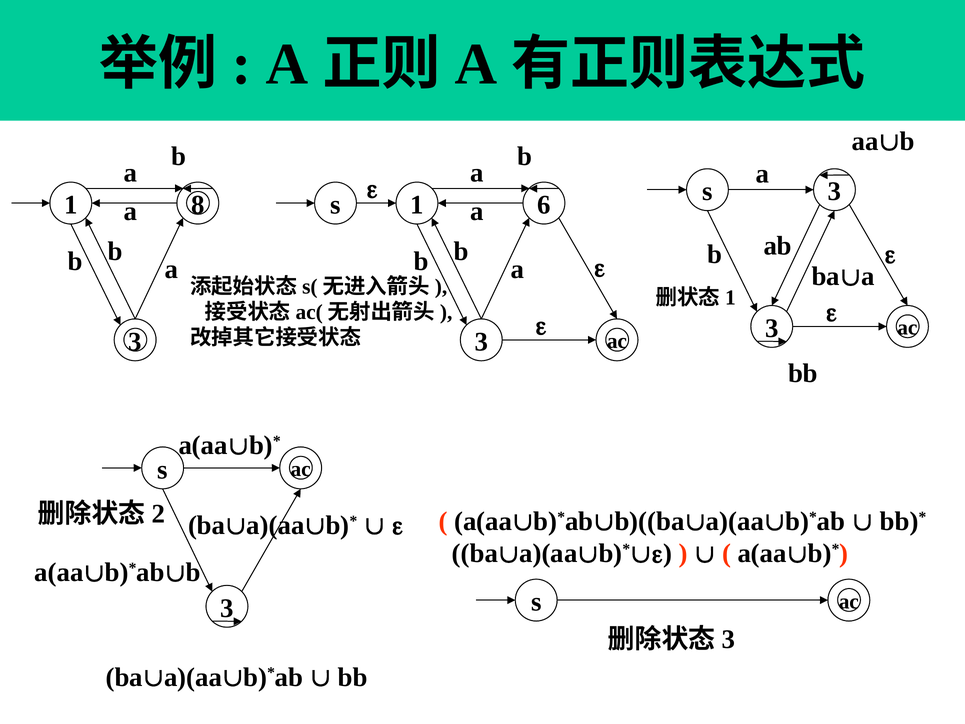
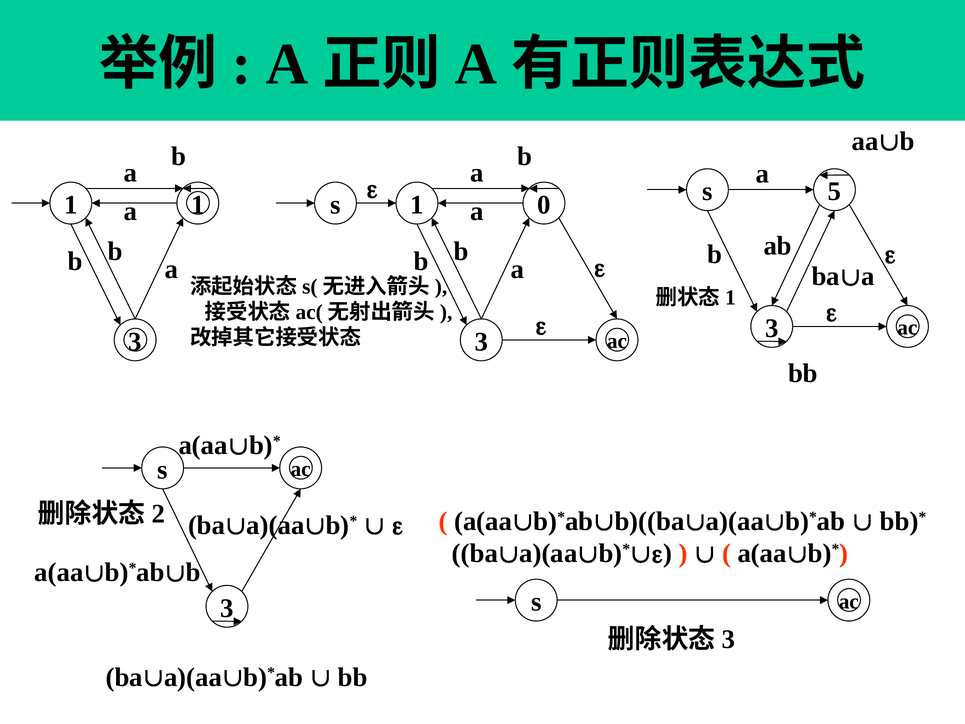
3: 3 -> 5 (834, 191)
1 8: 8 -> 1 (198, 205)
6: 6 -> 0 (544, 205)
